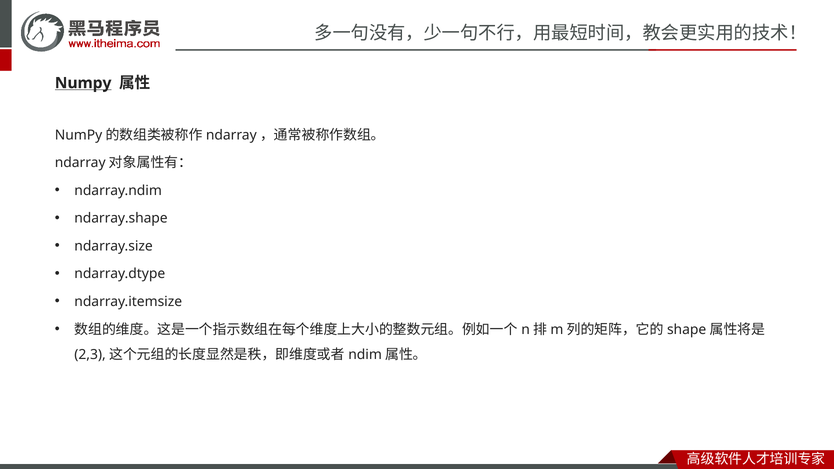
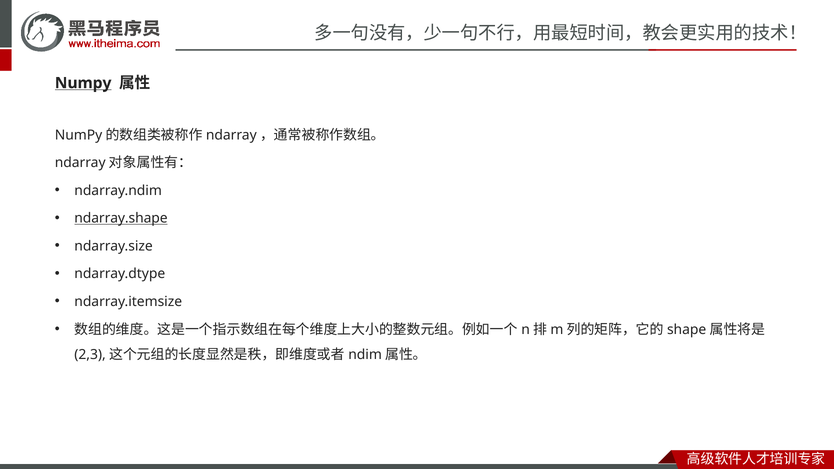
ndarray.shape underline: none -> present (121, 218)
